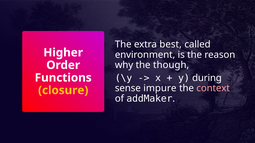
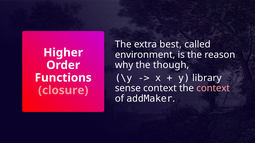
during: during -> library (207, 78)
sense impure: impure -> context (160, 88)
closure colour: yellow -> pink (63, 91)
